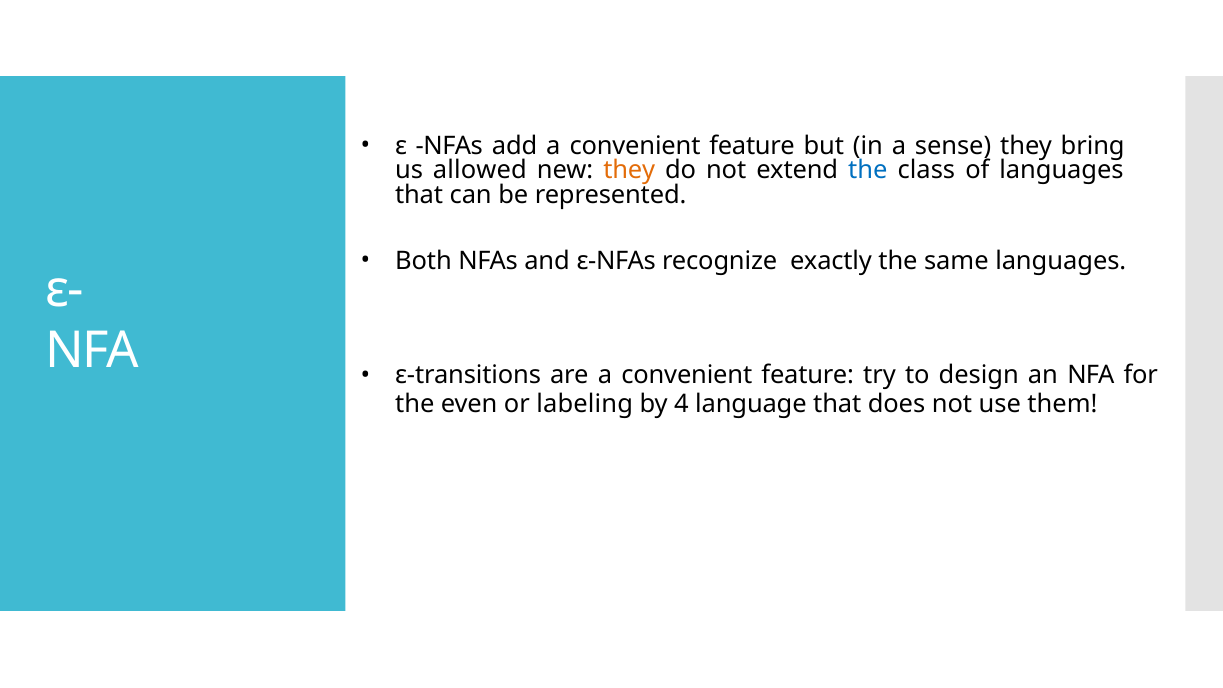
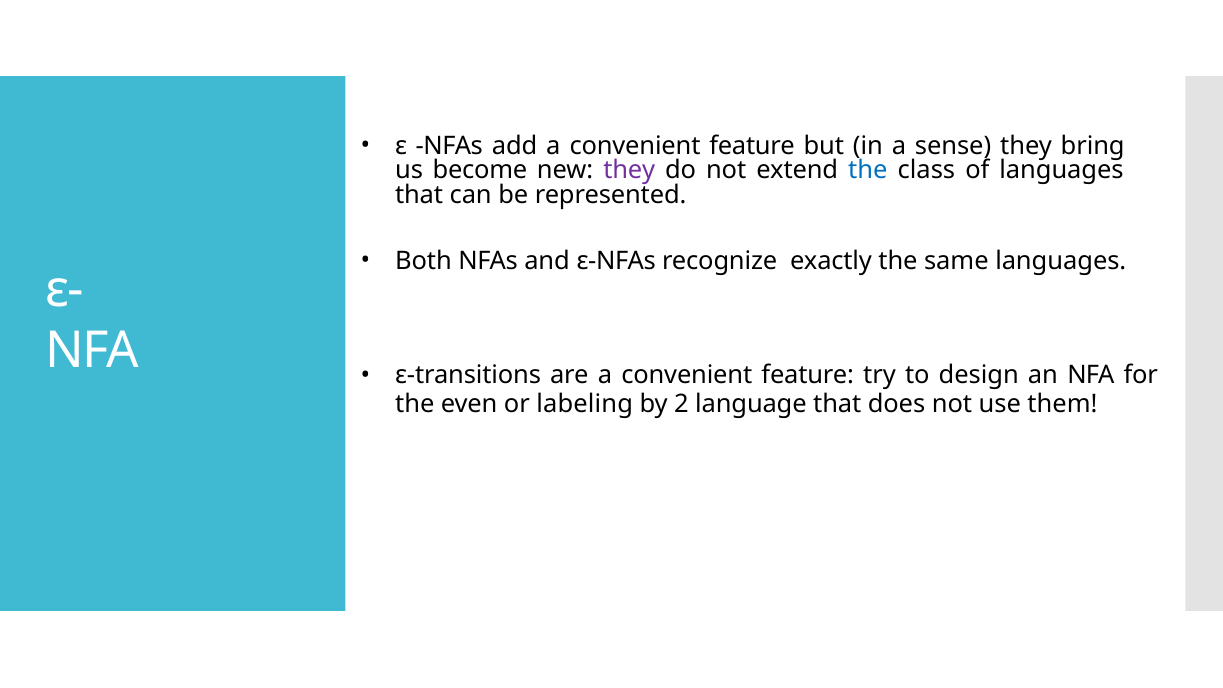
allowed: allowed -> become (480, 170)
they colour: orange -> purple (629, 170)
4: 4 -> 2 (682, 404)
